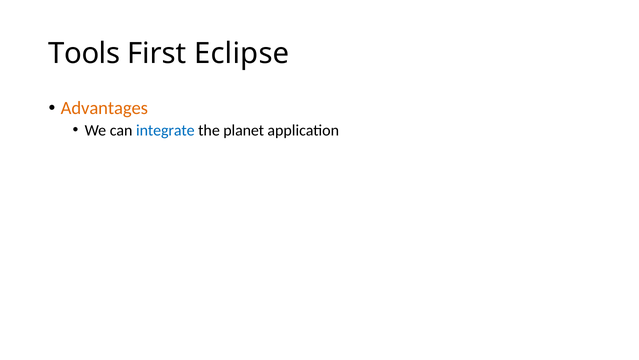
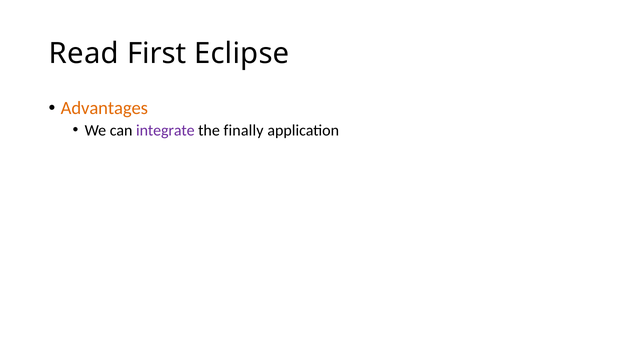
Tools: Tools -> Read (84, 54)
integrate colour: blue -> purple (165, 130)
planet: planet -> finally (244, 130)
